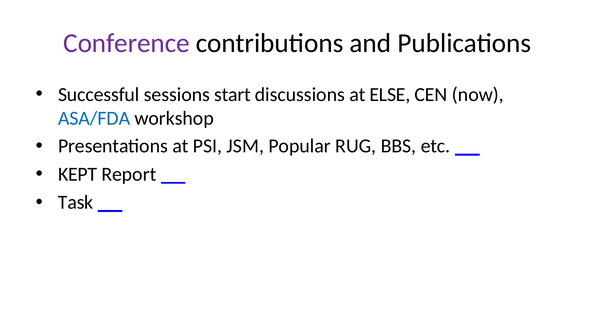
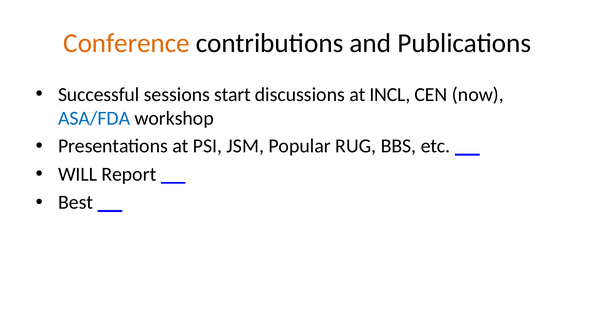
Conference colour: purple -> orange (126, 43)
ELSE: ELSE -> INCL (390, 94)
KEPT: KEPT -> WILL (78, 174)
Task: Task -> Best (76, 202)
